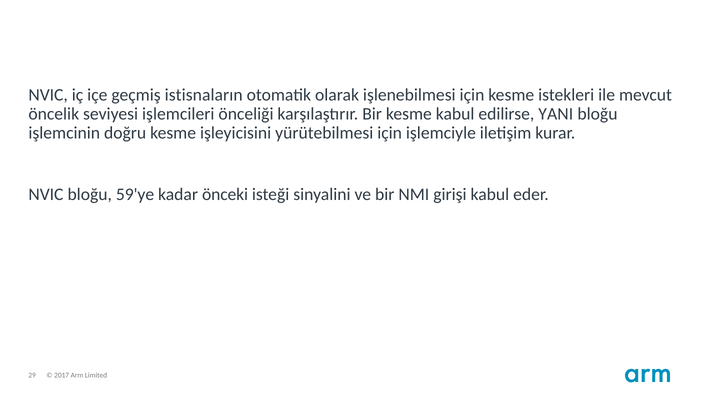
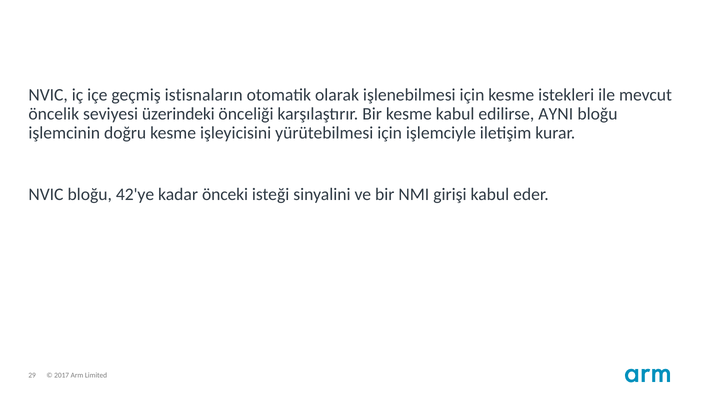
işlemcileri: işlemcileri -> üzerindeki (178, 114)
YANI: YANI -> AYNI (556, 114)
59'ye: 59'ye -> 42'ye (135, 194)
